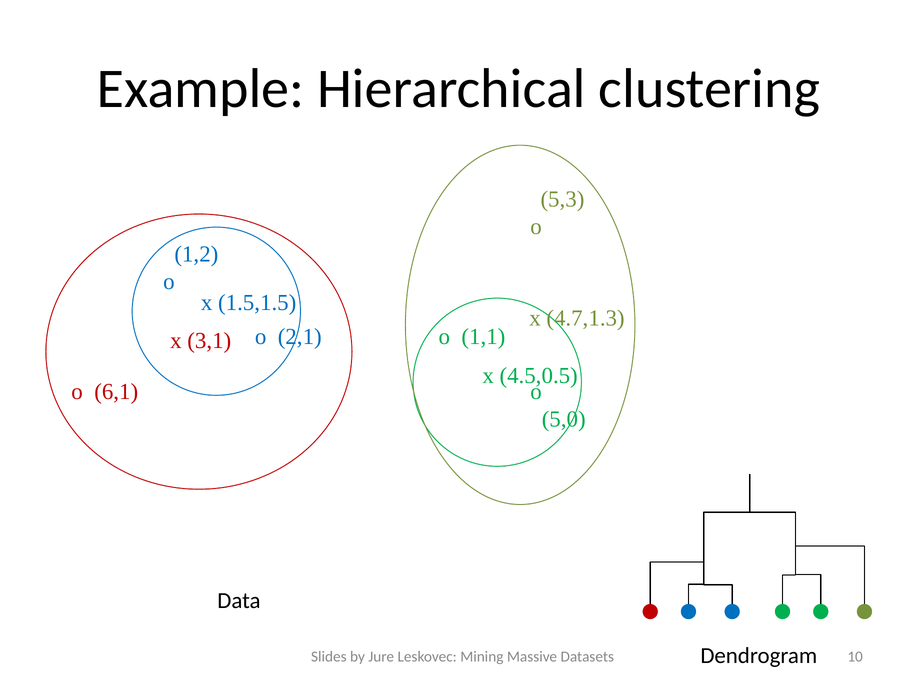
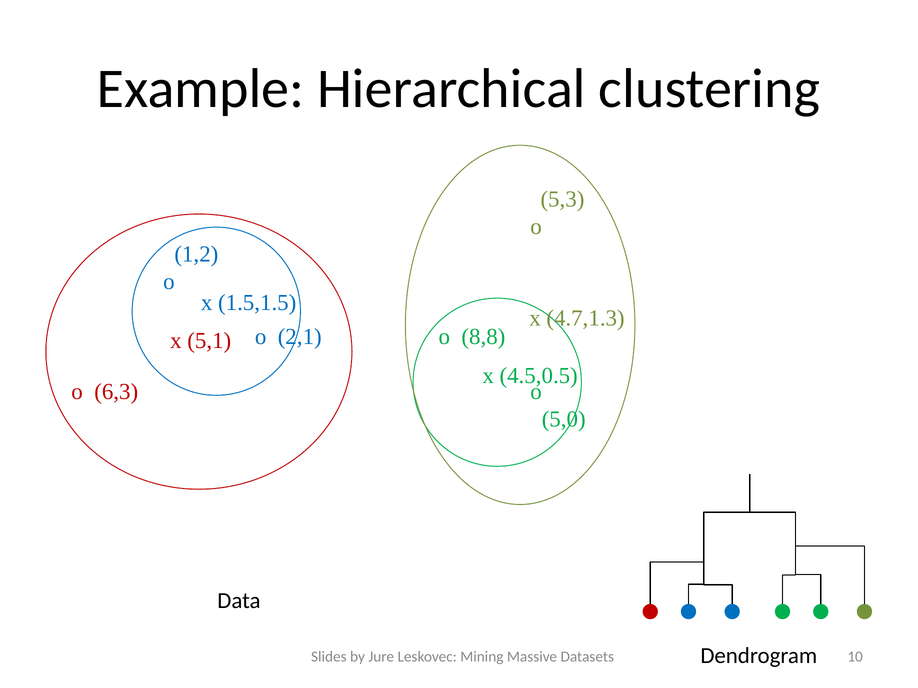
1,1: 1,1 -> 8,8 (483, 337)
3,1: 3,1 -> 5,1 (209, 341)
6,1: 6,1 -> 6,3 (116, 392)
